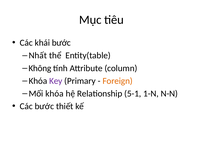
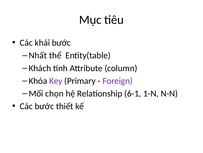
Không: Không -> Khách (40, 68)
Foreign colour: orange -> purple (118, 80)
Mối khóa: khóa -> chọn (54, 93)
5-1: 5-1 -> 6-1 (133, 93)
